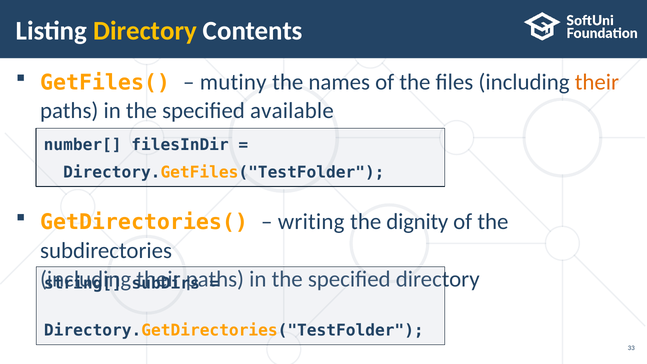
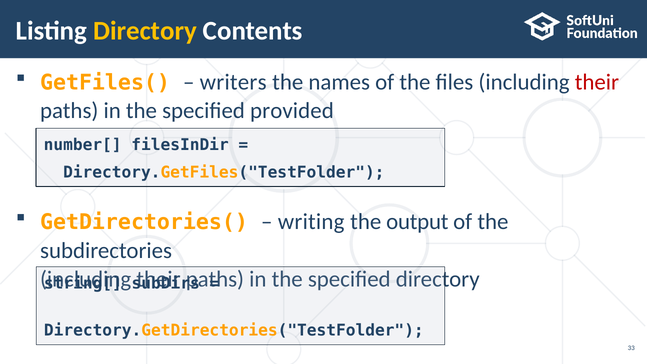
mutiny: mutiny -> writers (233, 82)
their colour: orange -> red (597, 82)
available: available -> provided (292, 111)
dignity: dignity -> output (417, 222)
